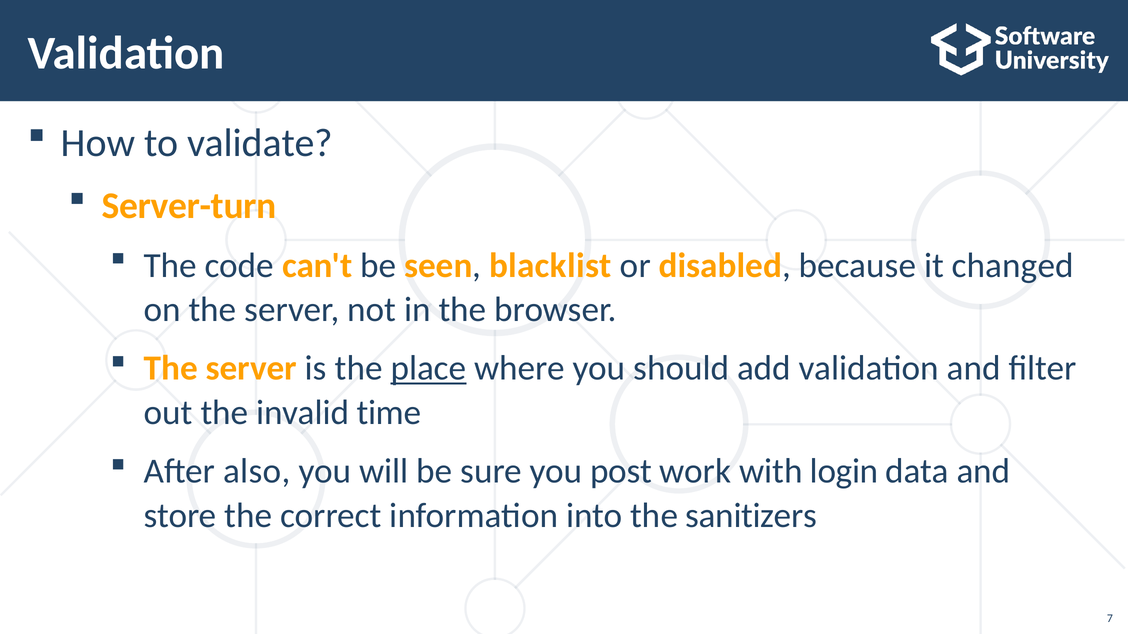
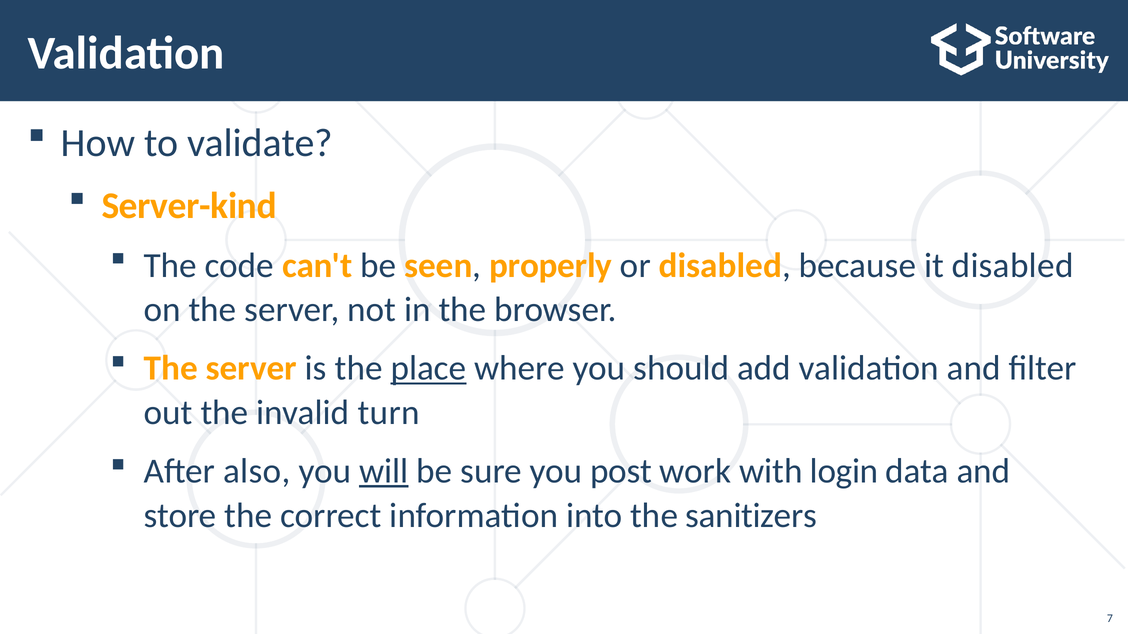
Server-turn: Server-turn -> Server-kind (189, 206)
blacklist: blacklist -> properly (551, 266)
it changed: changed -> disabled (1013, 266)
time: time -> turn (389, 413)
will underline: none -> present (384, 471)
